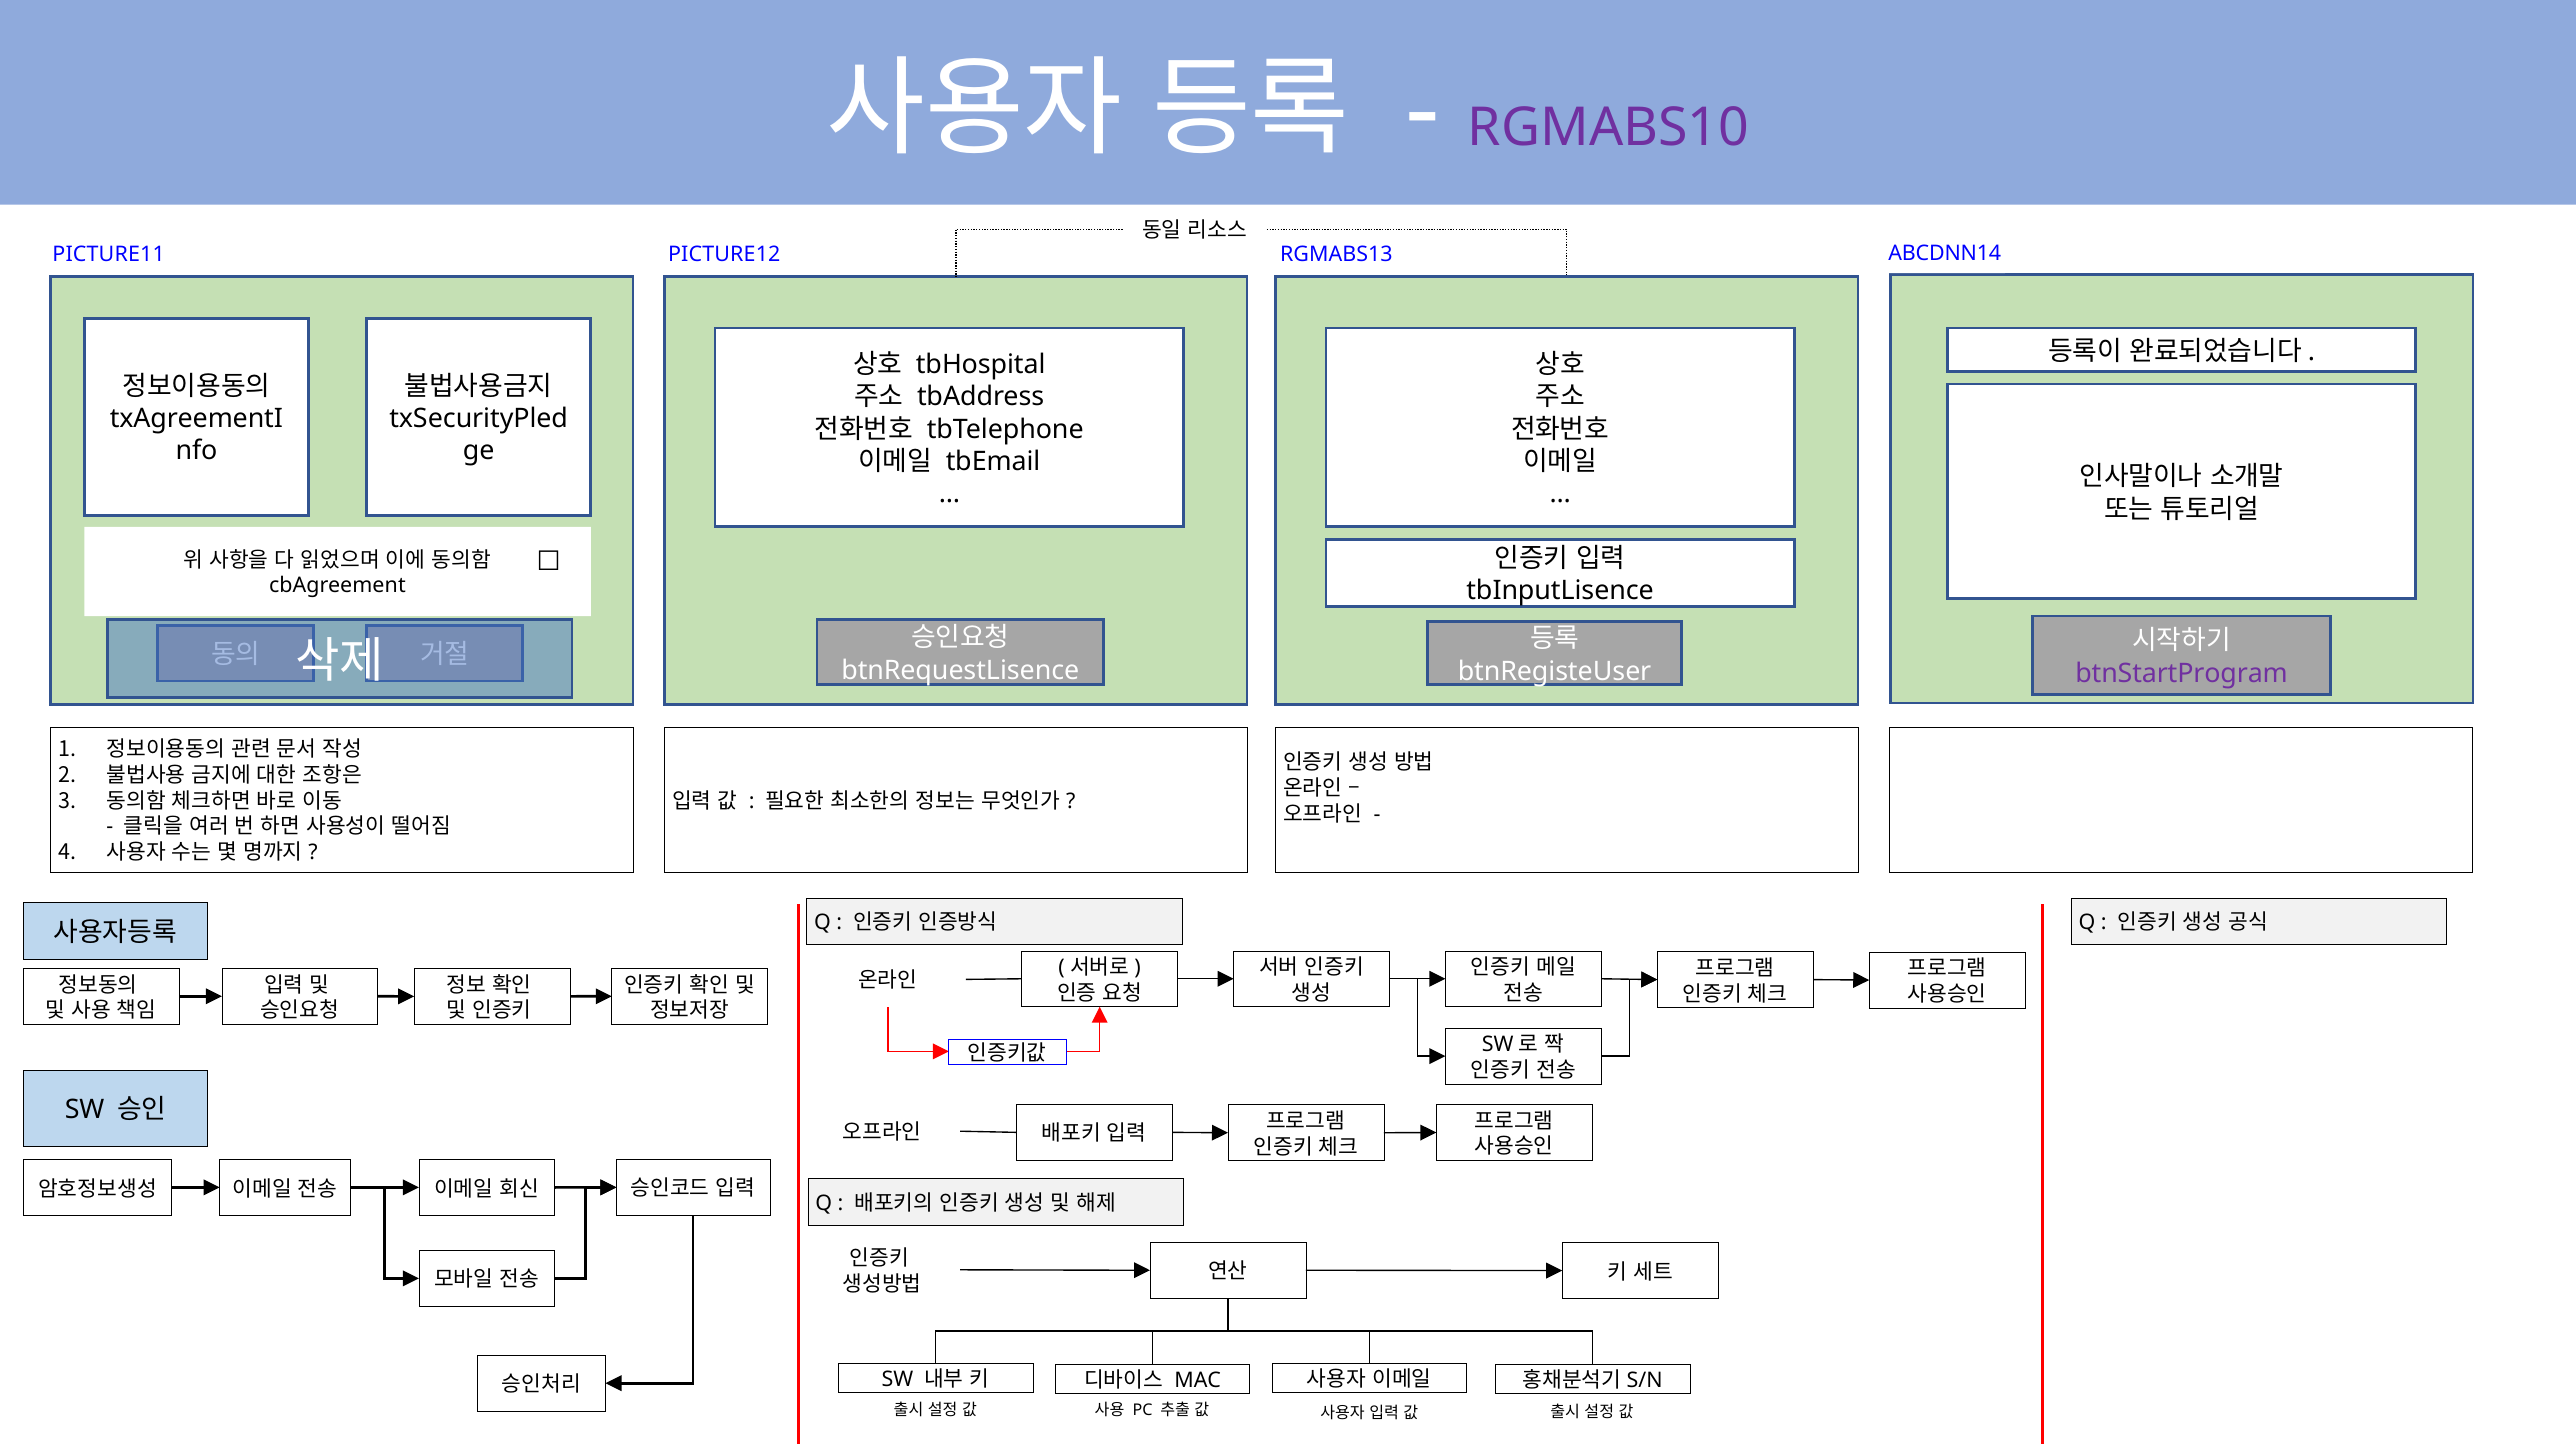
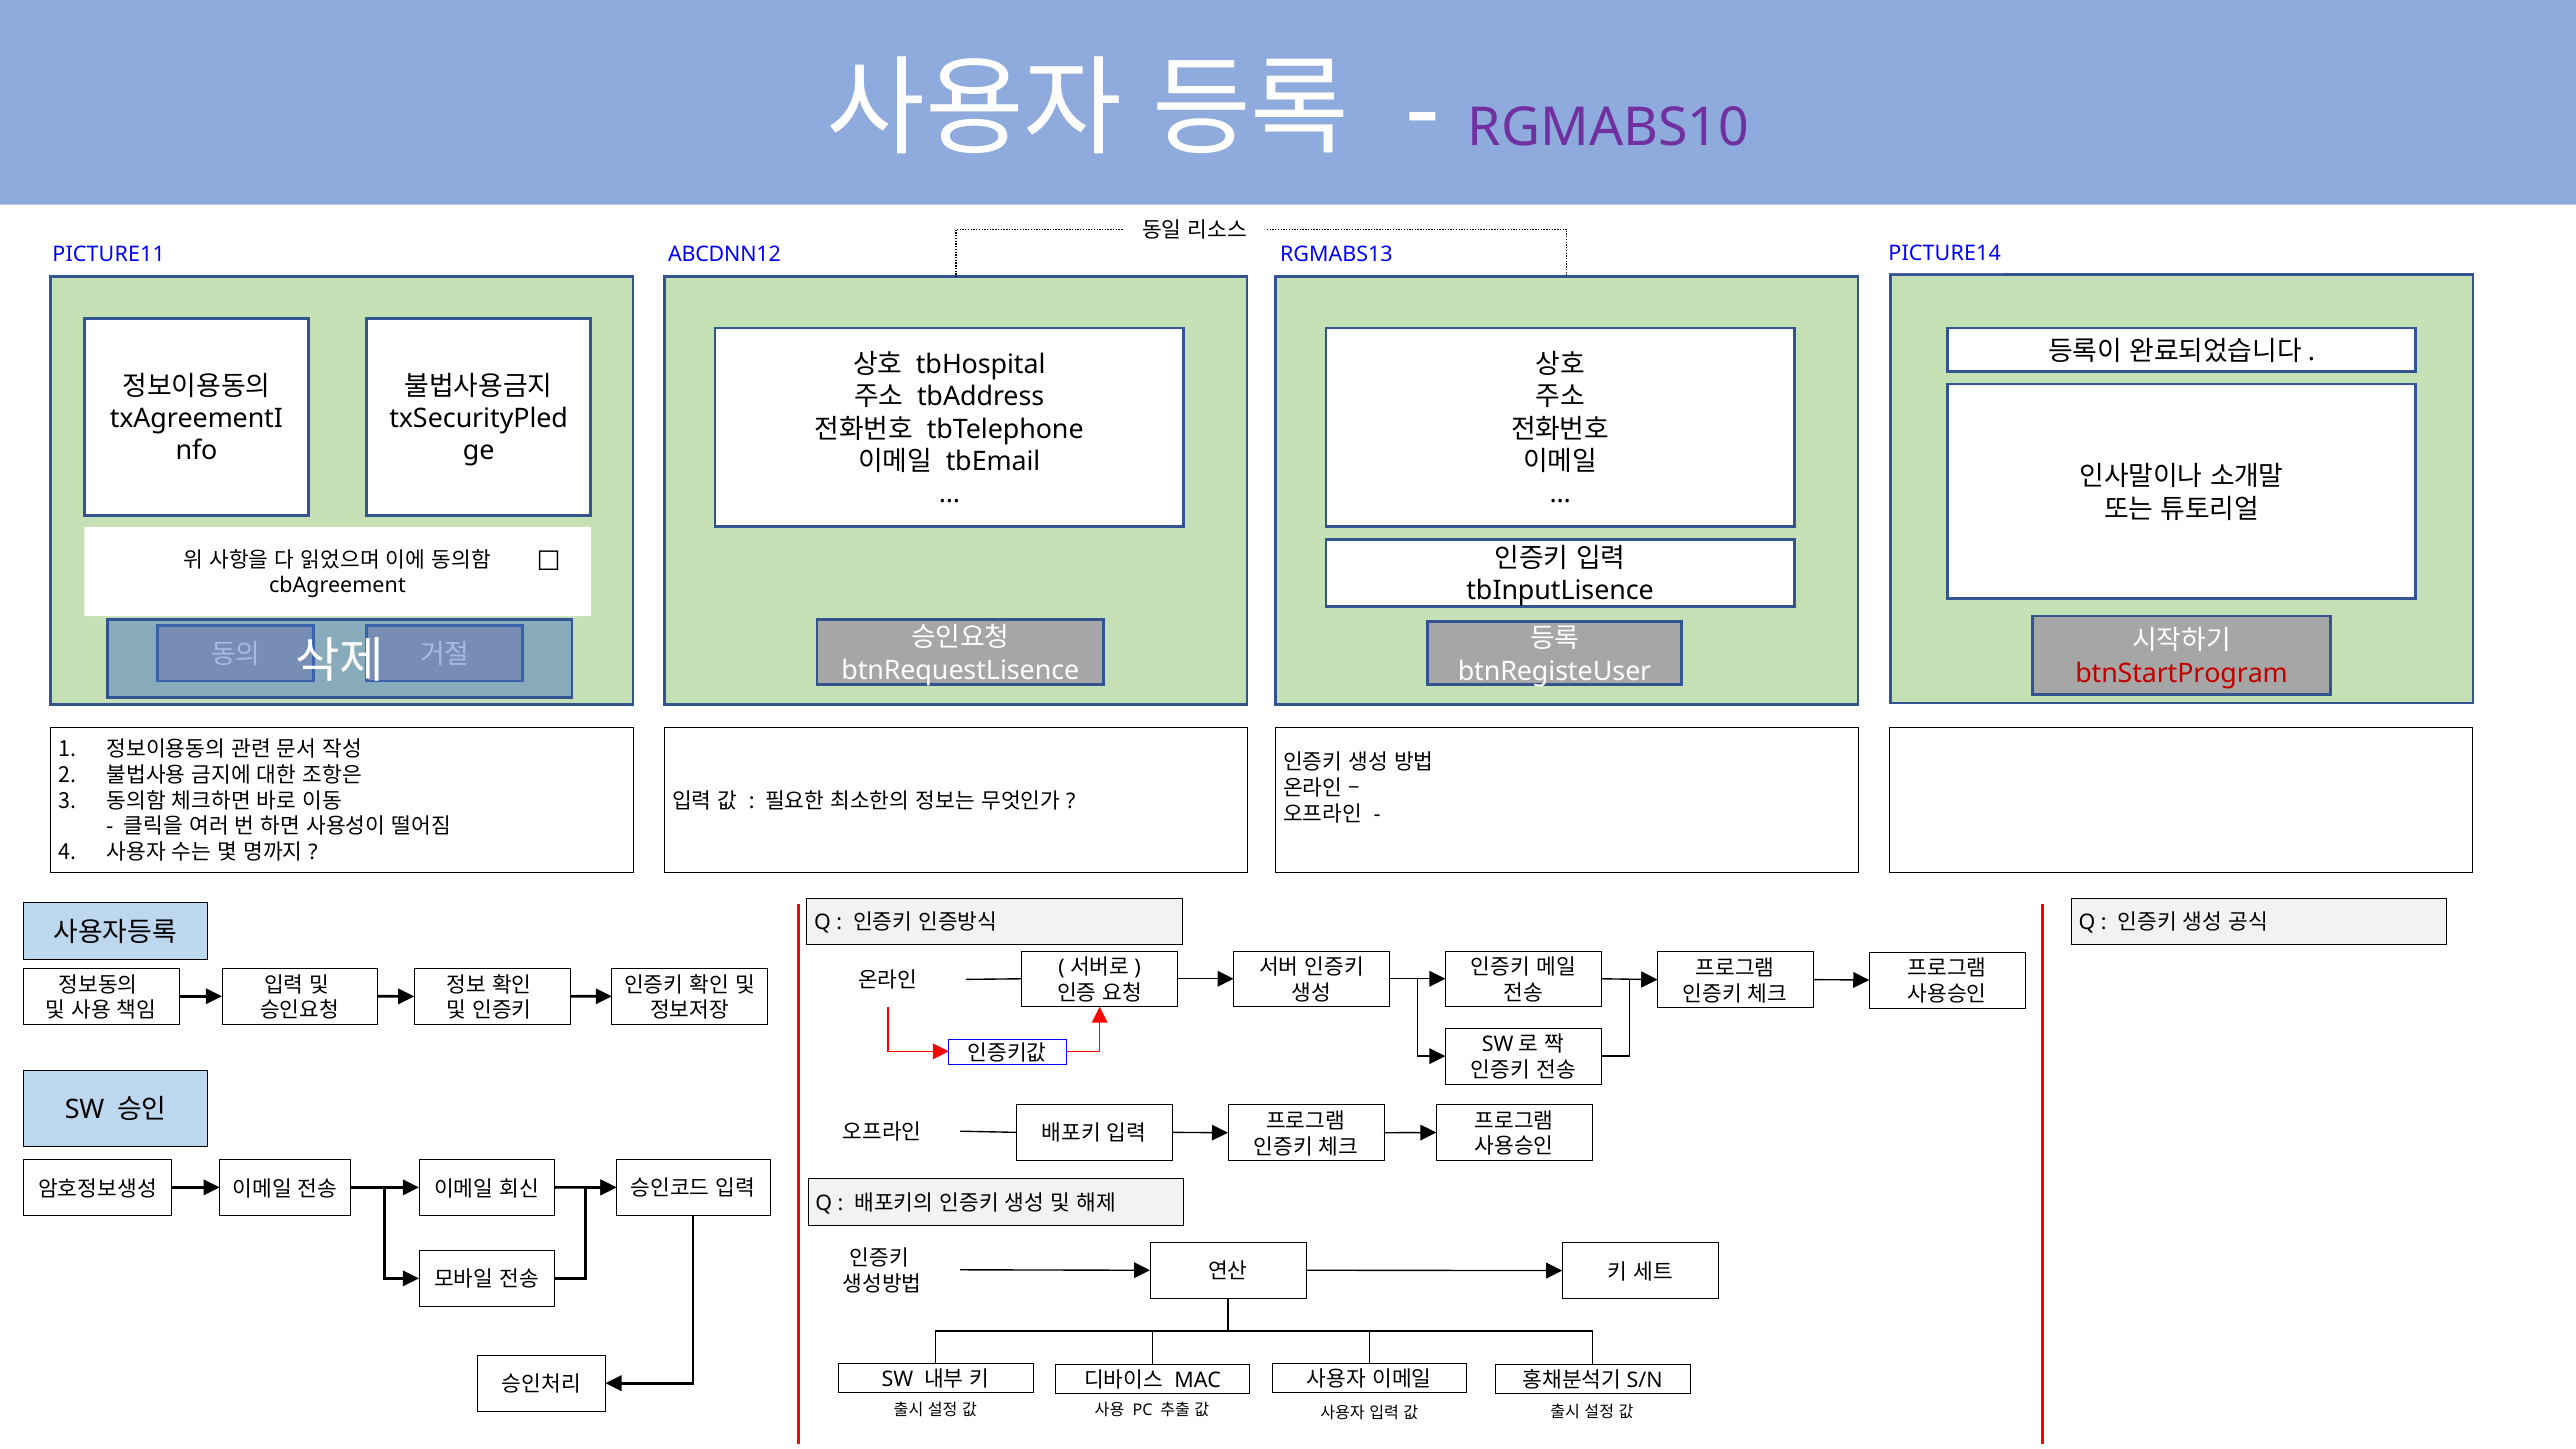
PICTURE12: PICTURE12 -> ABCDNN12 (724, 255)
ABCDNN14: ABCDNN14 -> PICTURE14 (1945, 253)
btnStartProgram colour: purple -> red (2182, 673)
